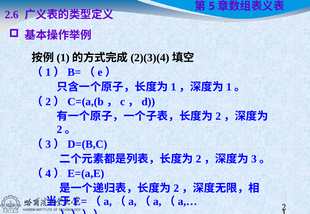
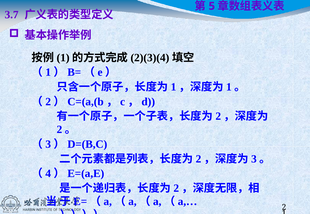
2.6: 2.6 -> 3.7 (12, 15)
